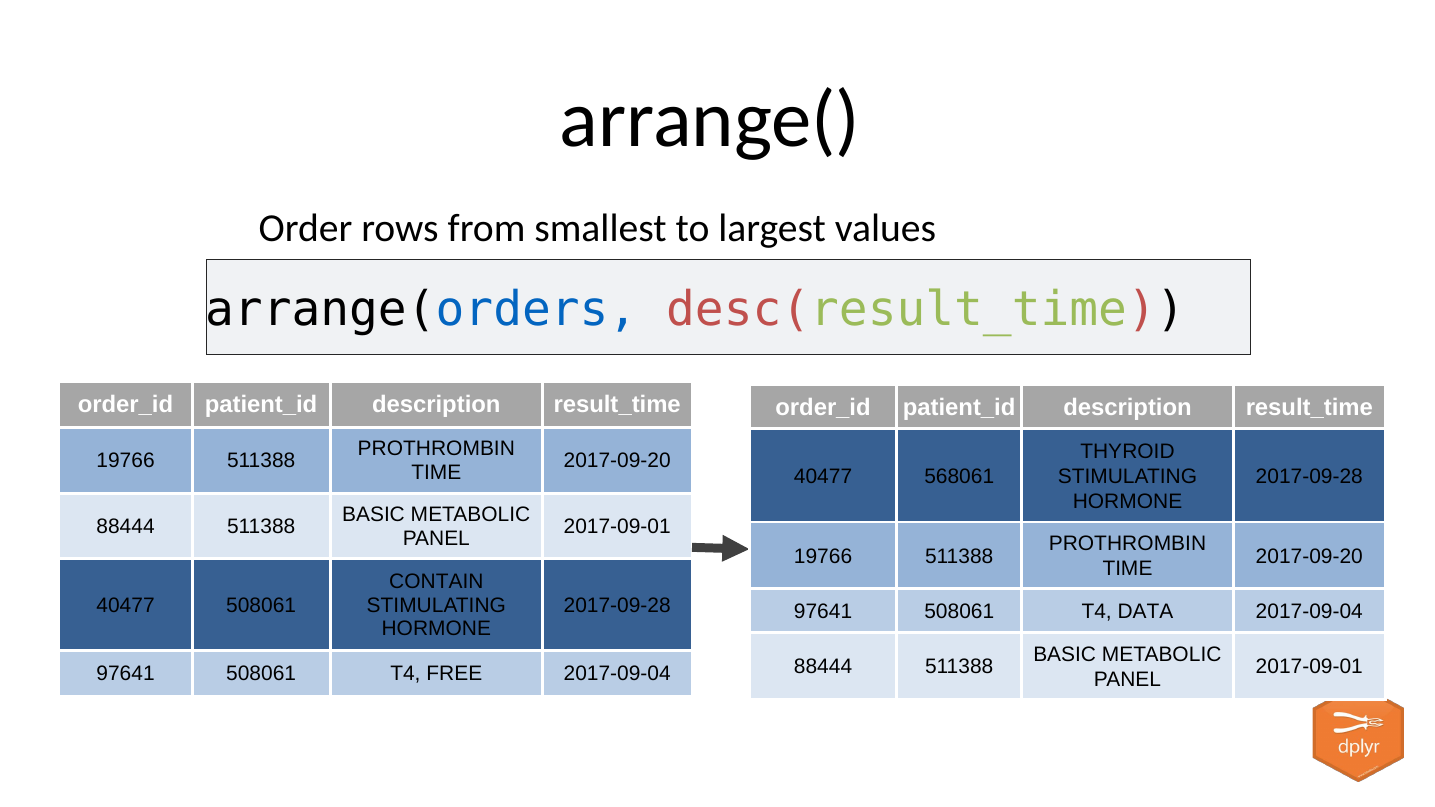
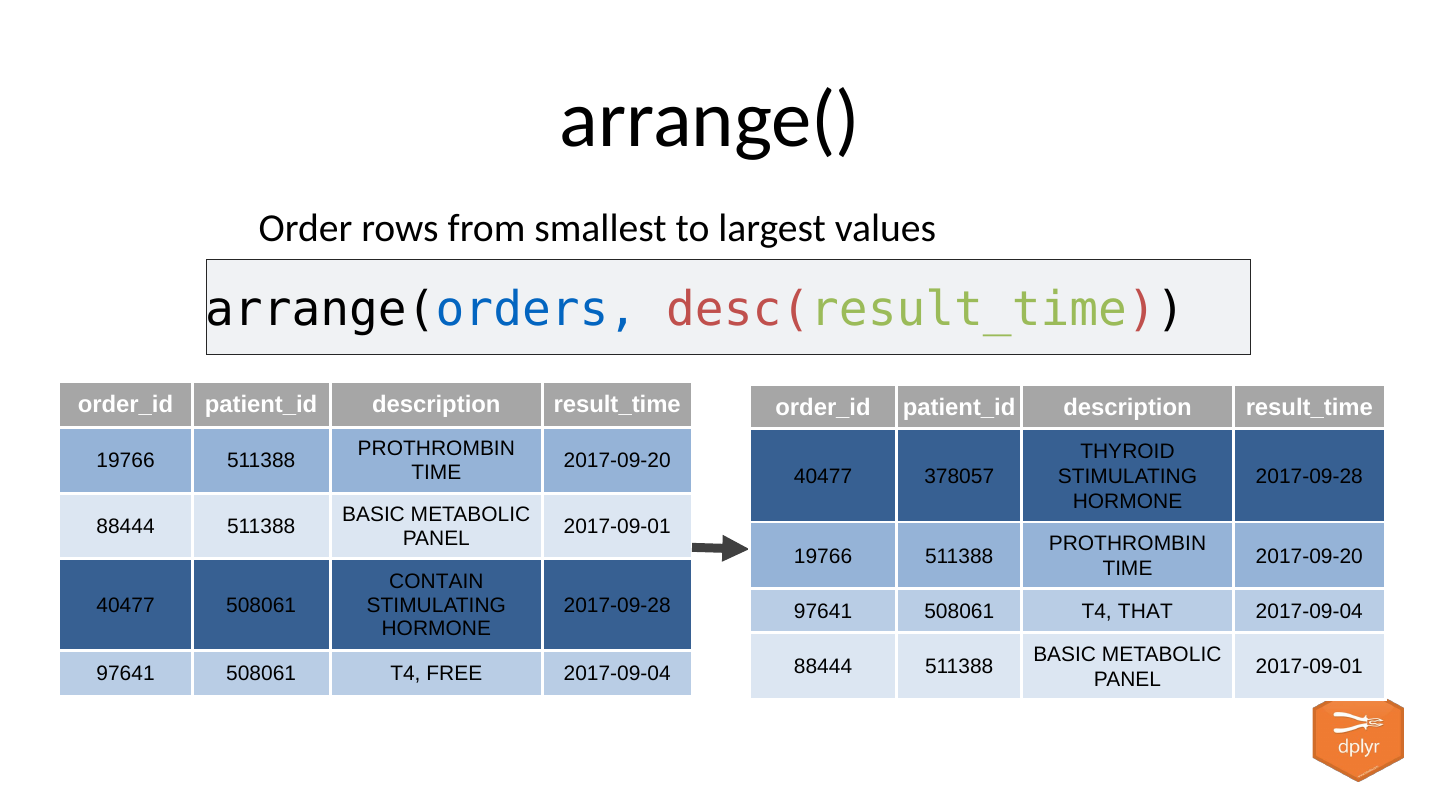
568061: 568061 -> 378057 (959, 477)
DATA: DATA -> THAT (1145, 612)
